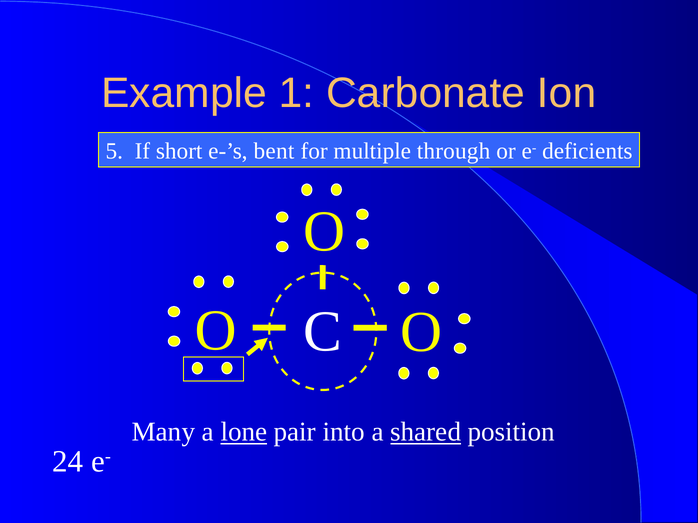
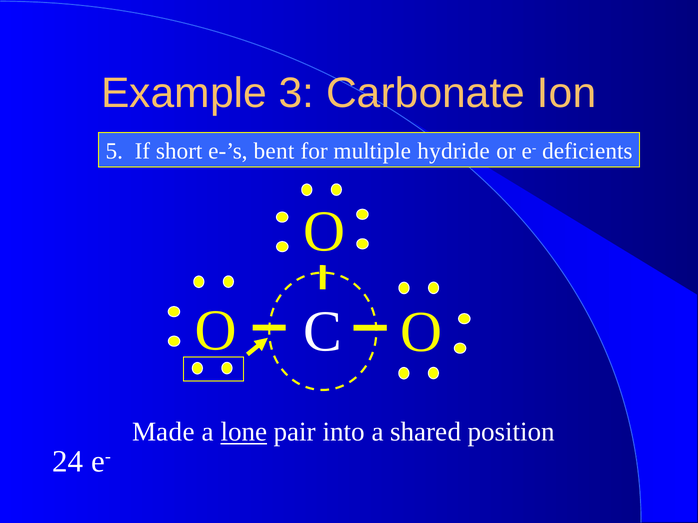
1: 1 -> 3 (296, 93)
through: through -> hydride (454, 151)
Many: Many -> Made (163, 432)
shared underline: present -> none (426, 432)
